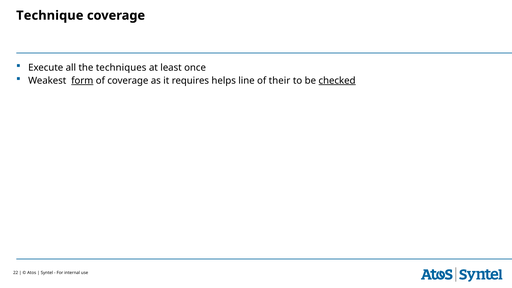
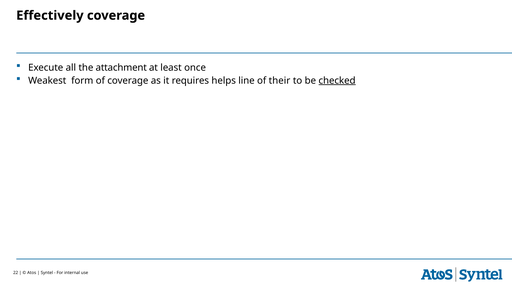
Technique: Technique -> Effectively (50, 15)
techniques: techniques -> attachment (121, 68)
form underline: present -> none (82, 81)
